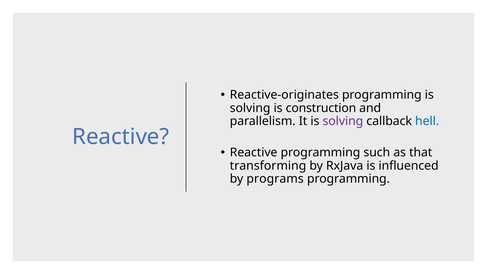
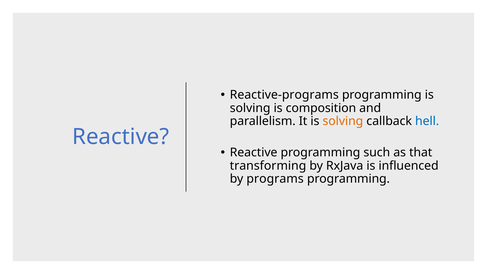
Reactive-originates: Reactive-originates -> Reactive-programs (284, 95)
construction: construction -> composition (321, 108)
solving colour: purple -> orange (343, 121)
